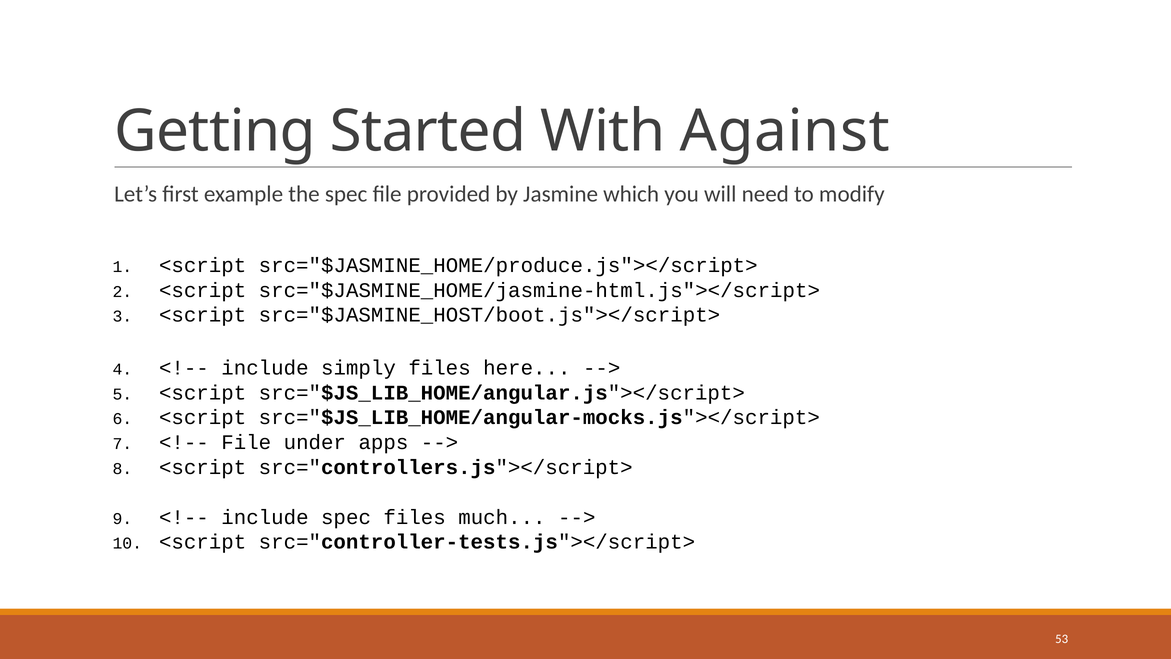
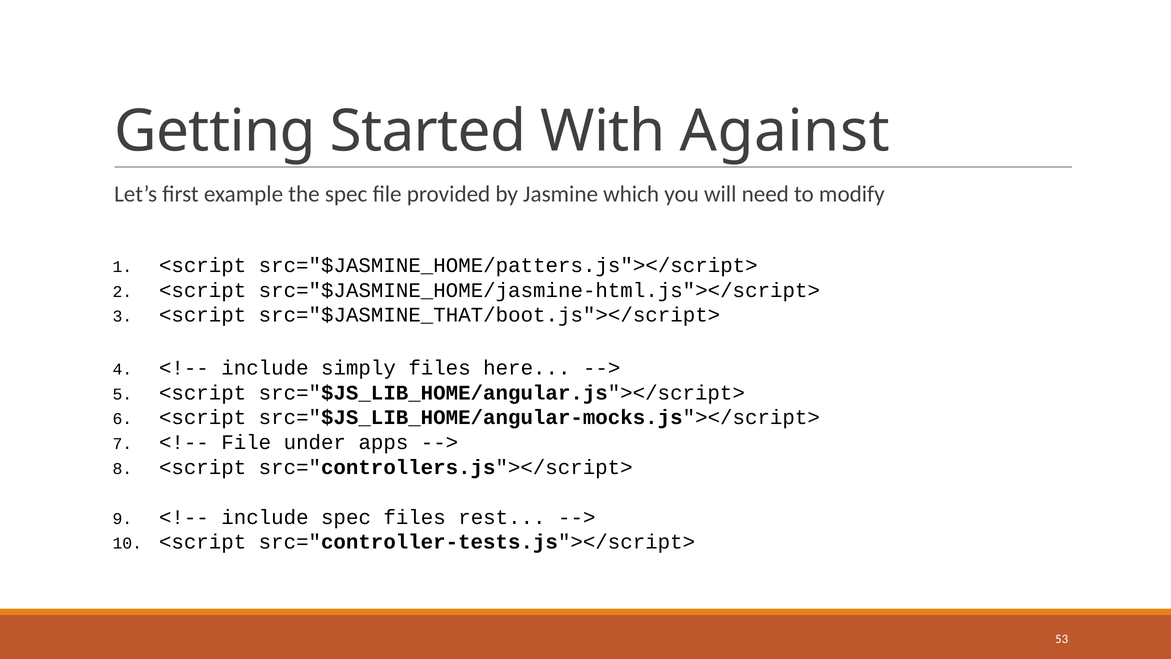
src="$JASMINE_HOME/produce.js"></script>: src="$JASMINE_HOME/produce.js"></script> -> src="$JASMINE_HOME/patters.js"></script> (508, 265)
src="$JASMINE_HOST/boot.js"></script>: src="$JASMINE_HOST/boot.js"></script> -> src="$JASMINE_THAT/boot.js"></script> (489, 315)
much: much -> rest (502, 517)
